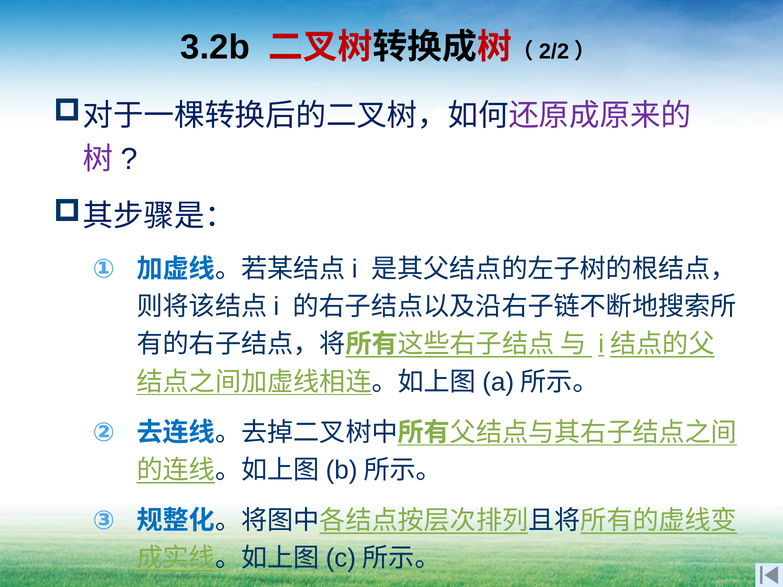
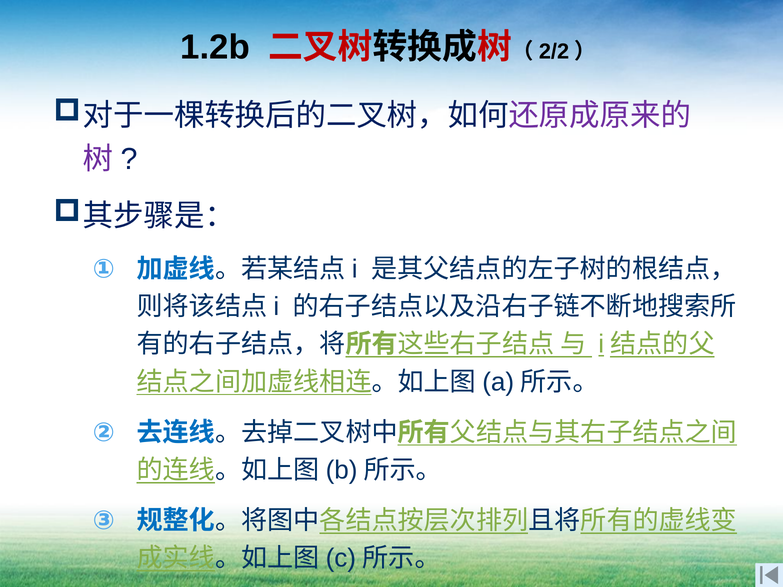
3.2b: 3.2b -> 1.2b (215, 47)
